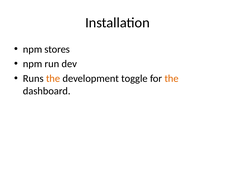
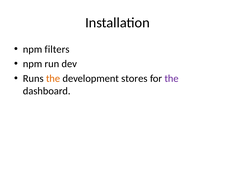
stores: stores -> filters (57, 49)
toggle: toggle -> stores (134, 79)
the colour: orange -> purple (172, 79)
